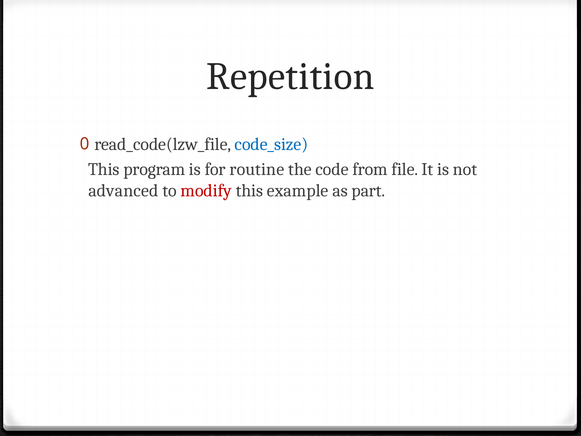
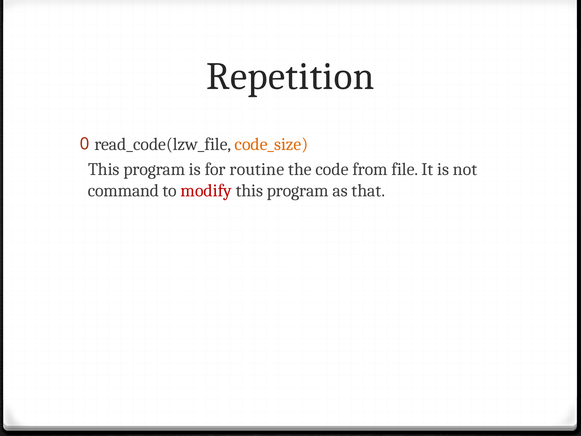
code_size colour: blue -> orange (271, 144)
advanced: advanced -> command (124, 190)
example: example -> program (298, 190)
part: part -> that (368, 190)
